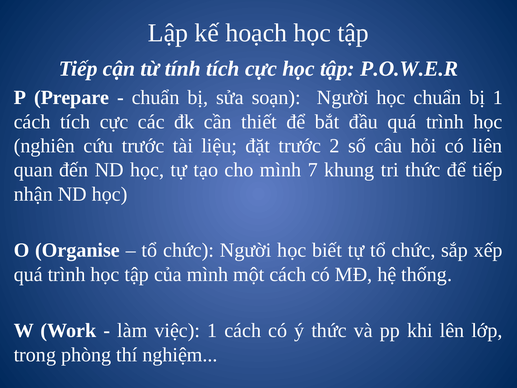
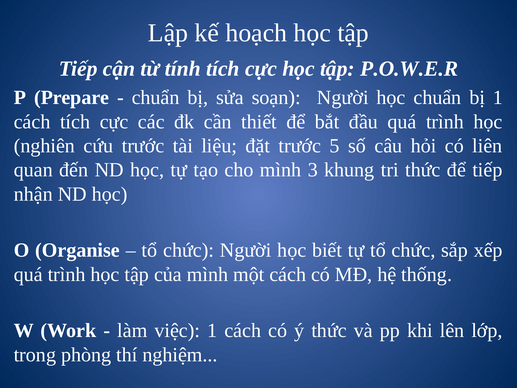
2: 2 -> 5 (335, 146)
7: 7 -> 3 (313, 170)
